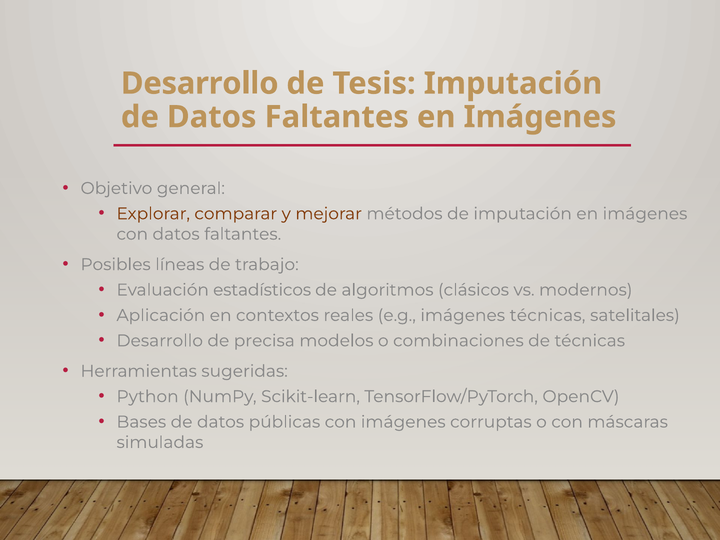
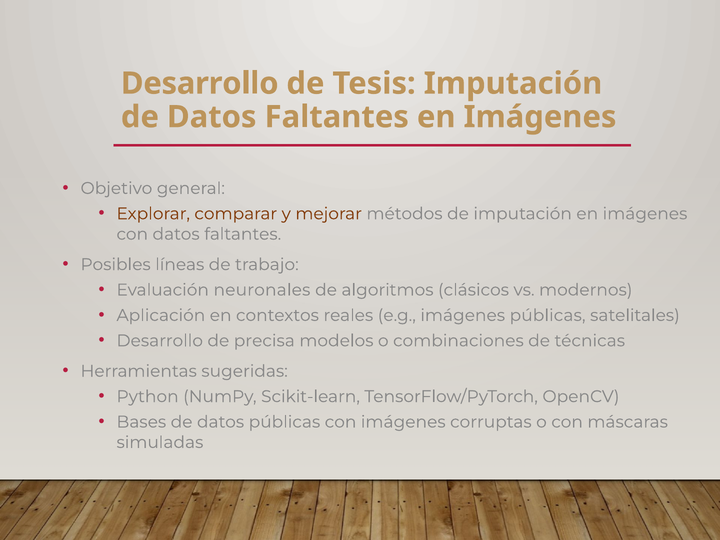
estadísticos: estadísticos -> neuronales (262, 290)
imágenes técnicas: técnicas -> públicas (548, 315)
